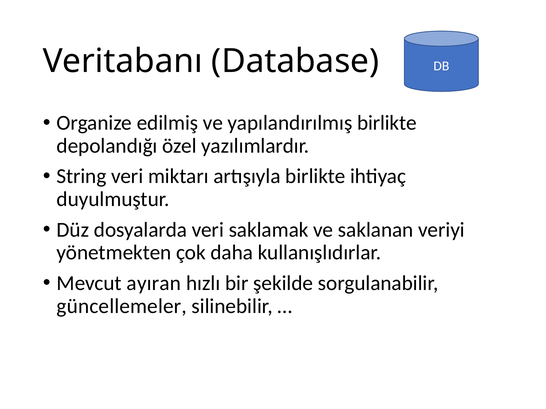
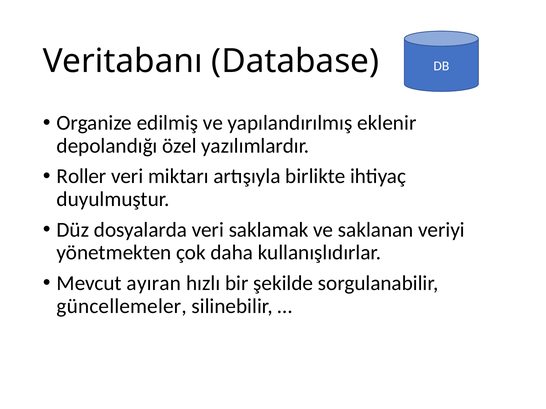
yapılandırılmış birlikte: birlikte -> eklenir (387, 123)
String: String -> Roller (82, 177)
